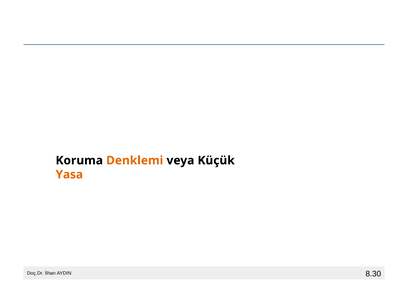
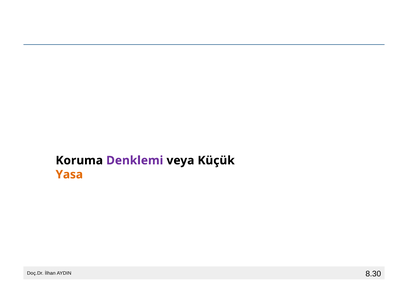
Denklemi colour: orange -> purple (135, 161)
